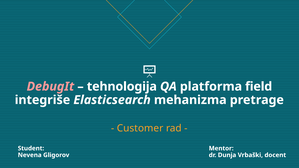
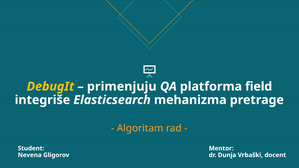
DebugIt colour: pink -> yellow (50, 87)
tehnologija: tehnologija -> primenjuju (122, 87)
Customer: Customer -> Algoritam (140, 128)
